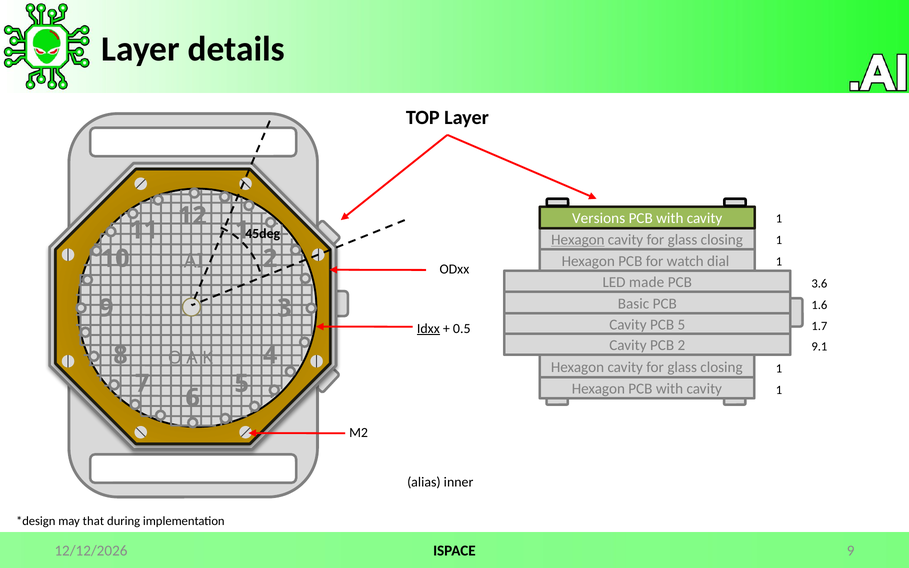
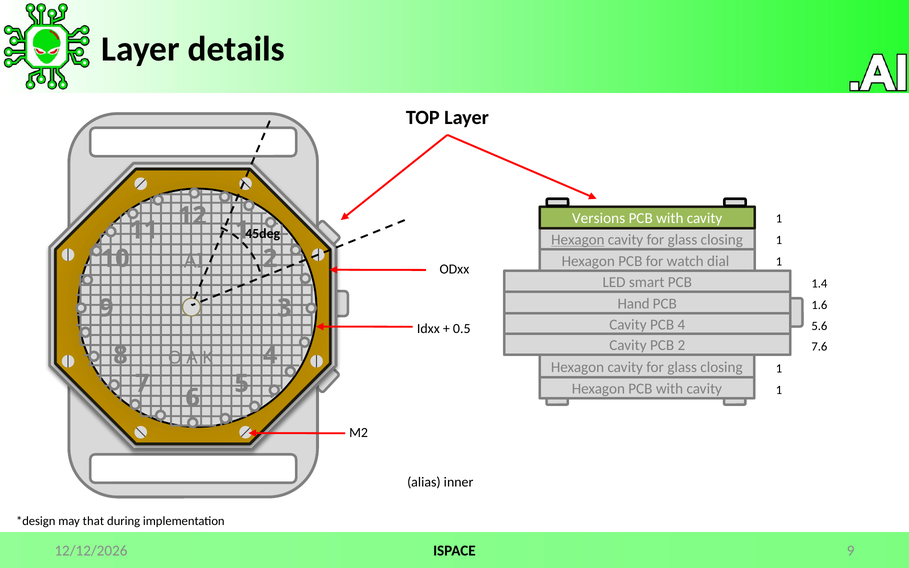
made: made -> smart (647, 282)
3.6: 3.6 -> 1.4 (819, 284)
Basic: Basic -> Hand (634, 304)
PCB 5: 5 -> 4 (681, 325)
1.7: 1.7 -> 5.6 (819, 326)
Idxx underline: present -> none (428, 329)
9.1: 9.1 -> 7.6 (819, 347)
